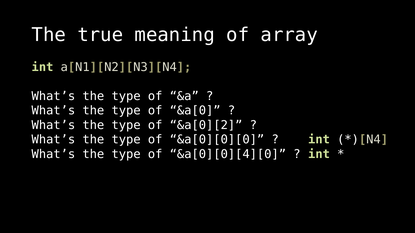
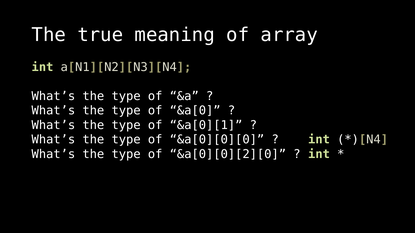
&a[0][2: &a[0][2 -> &a[0][1 (206, 125)
&a[0][0][4][0: &a[0][0][4][0 -> &a[0][0][2][0 (228, 154)
